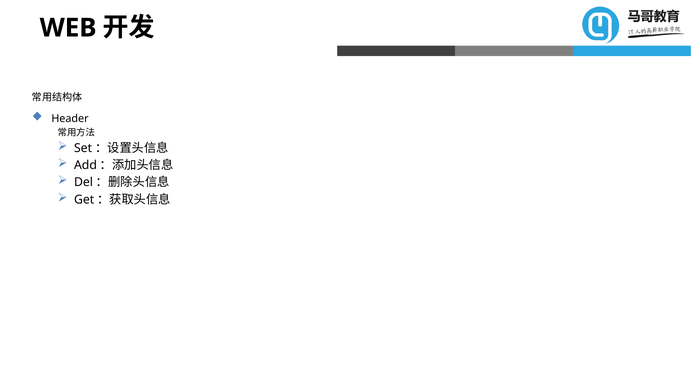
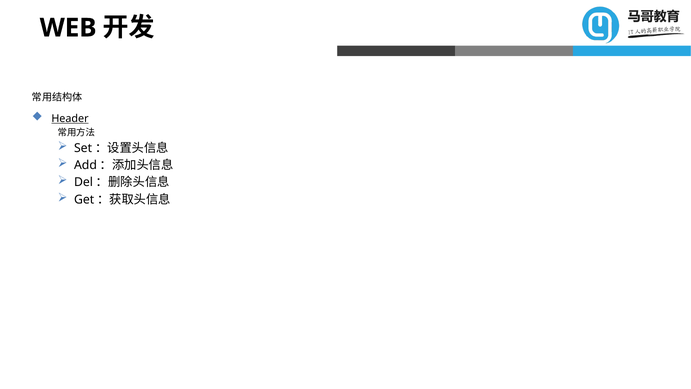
Header underline: none -> present (70, 118)
